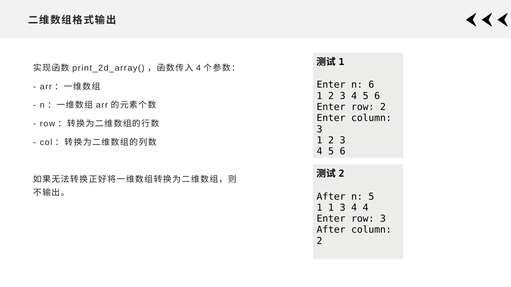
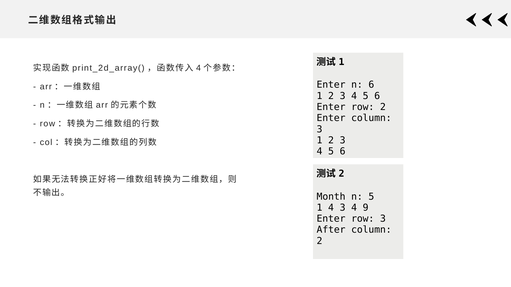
After: After -> Month (331, 197)
1 1: 1 -> 4 (331, 208)
4 4: 4 -> 9 (366, 208)
